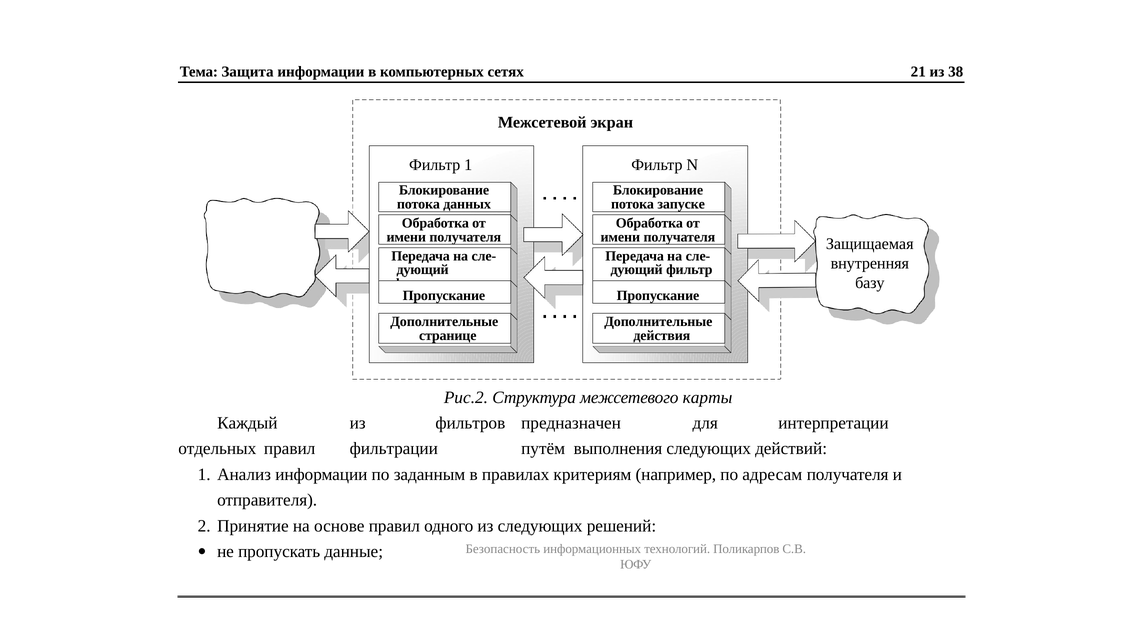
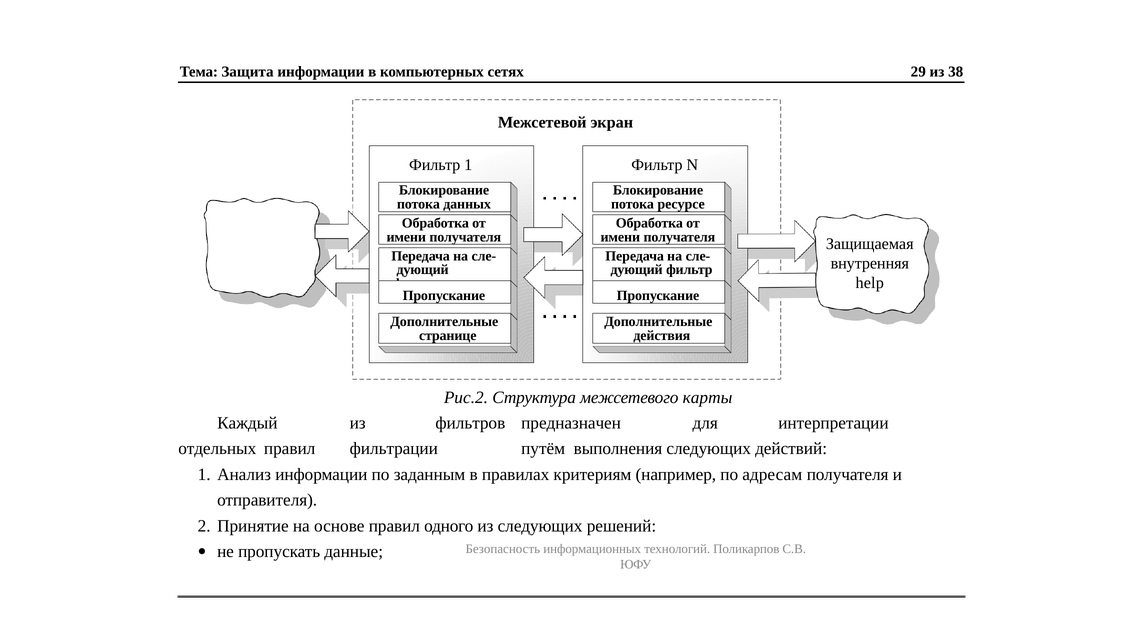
21: 21 -> 29 (918, 72)
запуске: запуске -> ресурсе (681, 204)
базу: базу -> help (870, 283)
